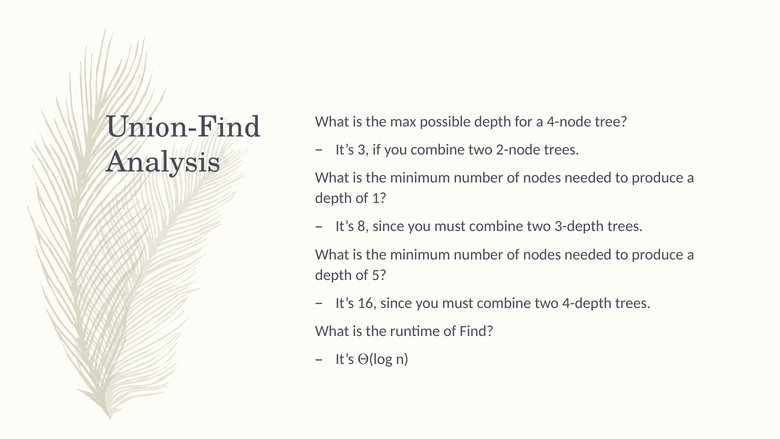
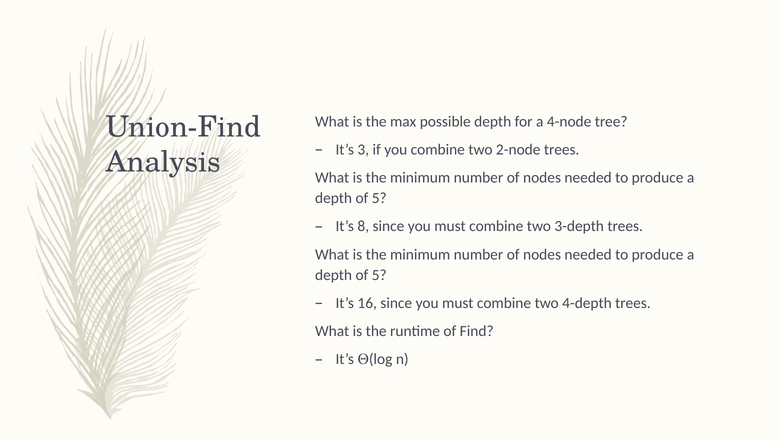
1: 1 -> 5 (379, 198)
